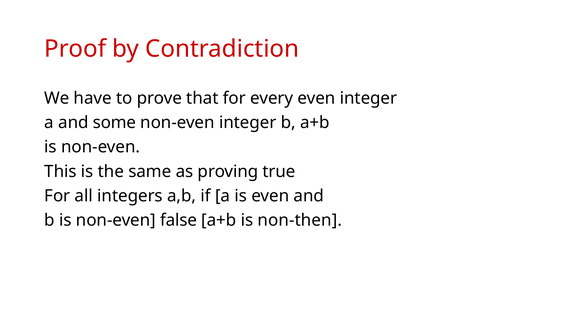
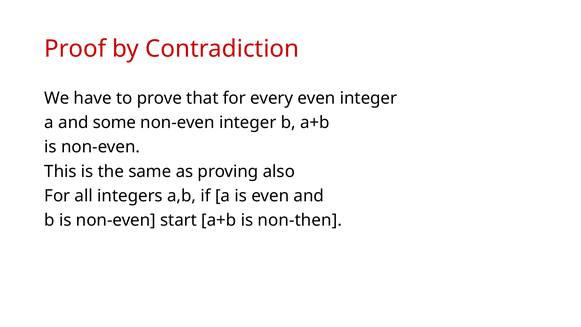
true: true -> also (279, 171)
false: false -> start (179, 220)
